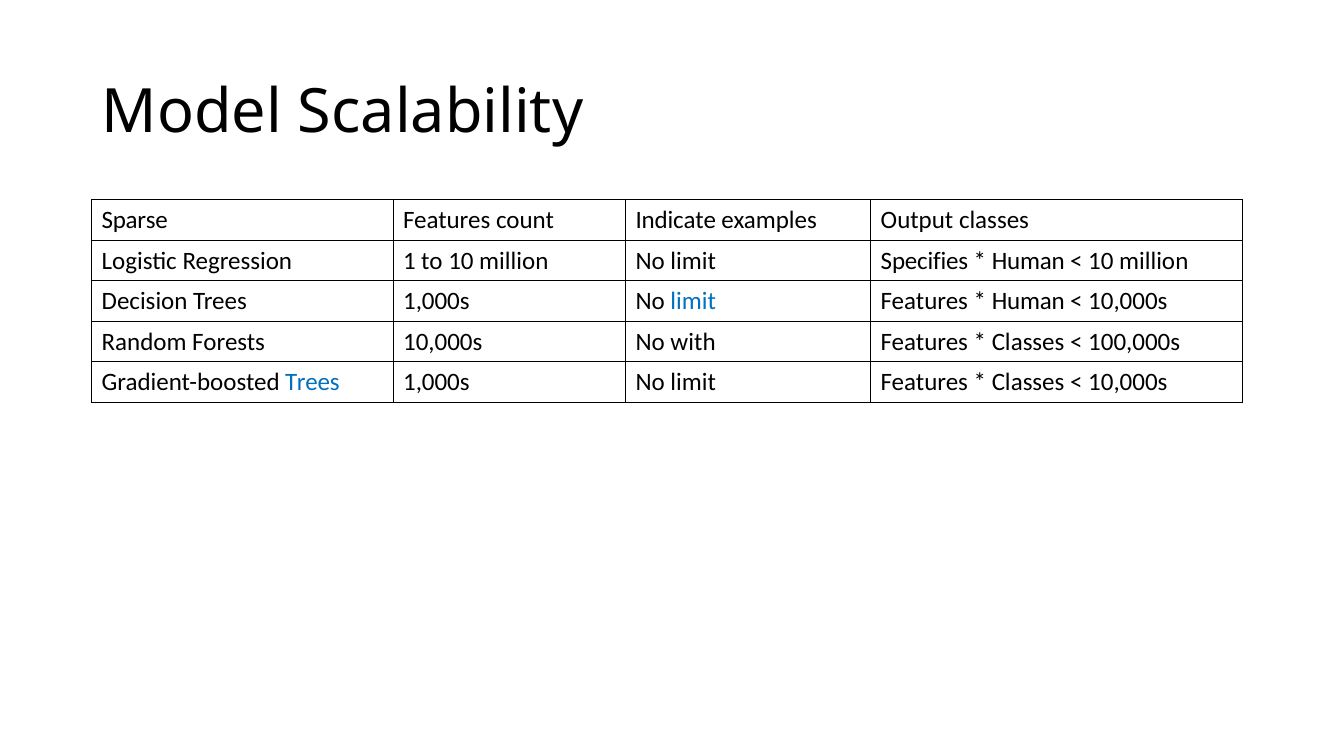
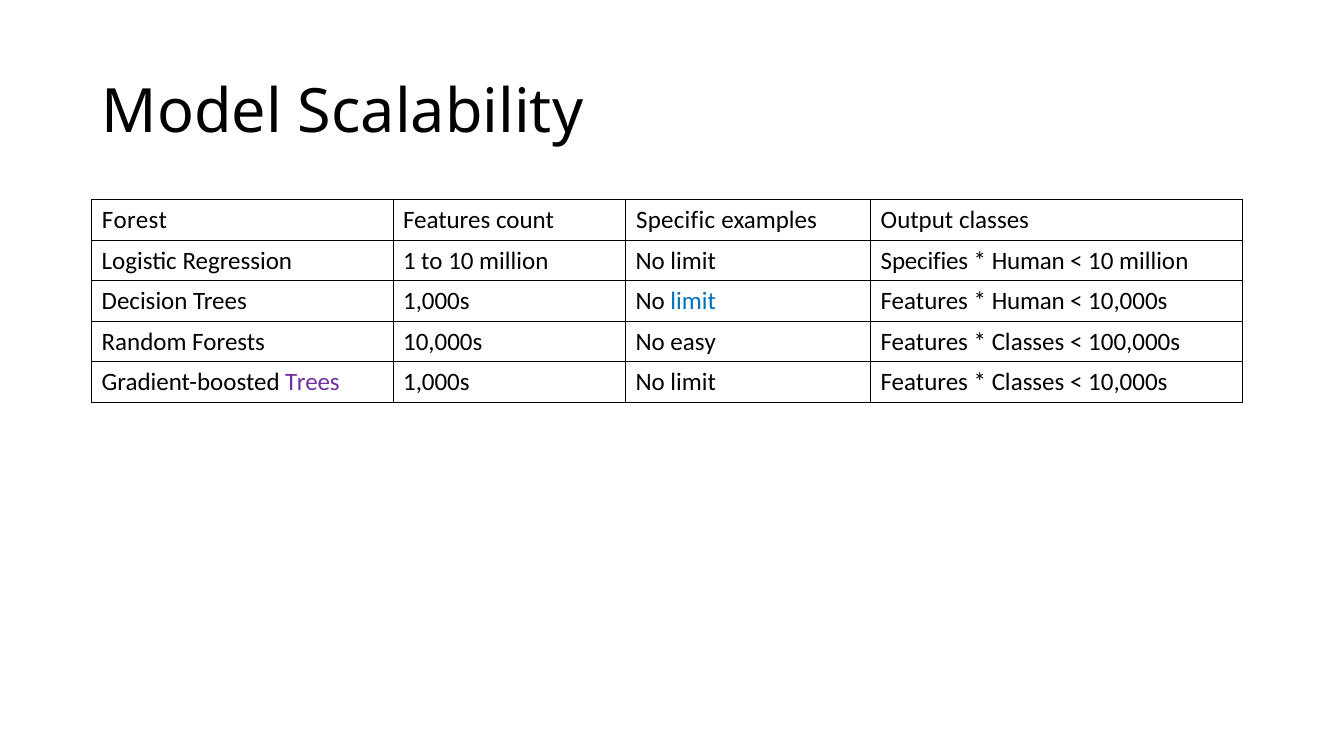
Sparse: Sparse -> Forest (134, 220)
Indicate: Indicate -> Specific (676, 220)
with: with -> easy (693, 342)
Trees colour: blue -> purple (312, 383)
